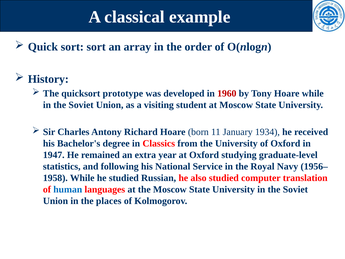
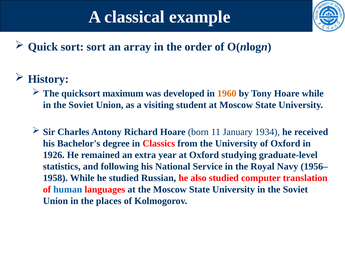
prototype: prototype -> maximum (123, 93)
1960 colour: red -> orange (227, 93)
1947: 1947 -> 1926 (54, 155)
